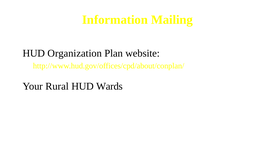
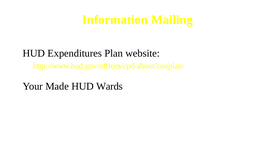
Organization: Organization -> Expenditures (75, 53)
Rural: Rural -> Made (57, 86)
